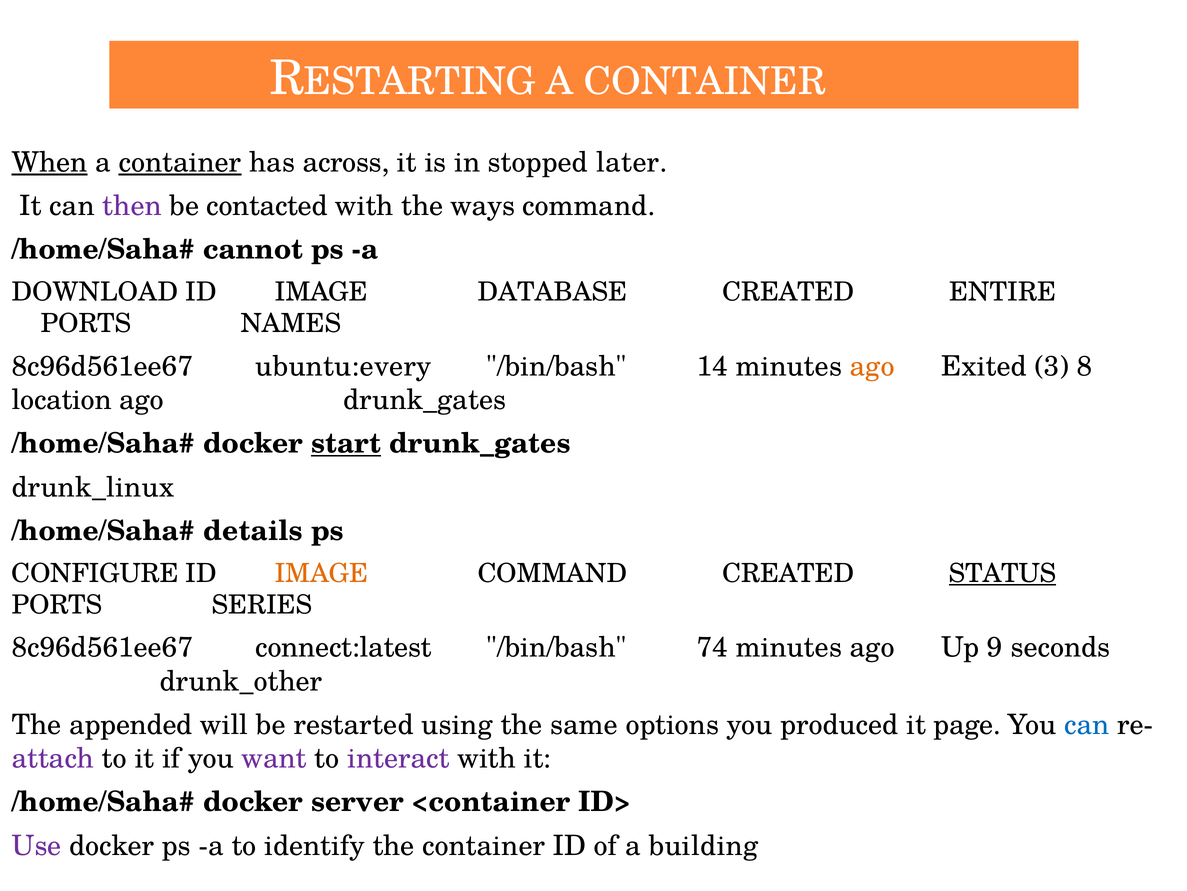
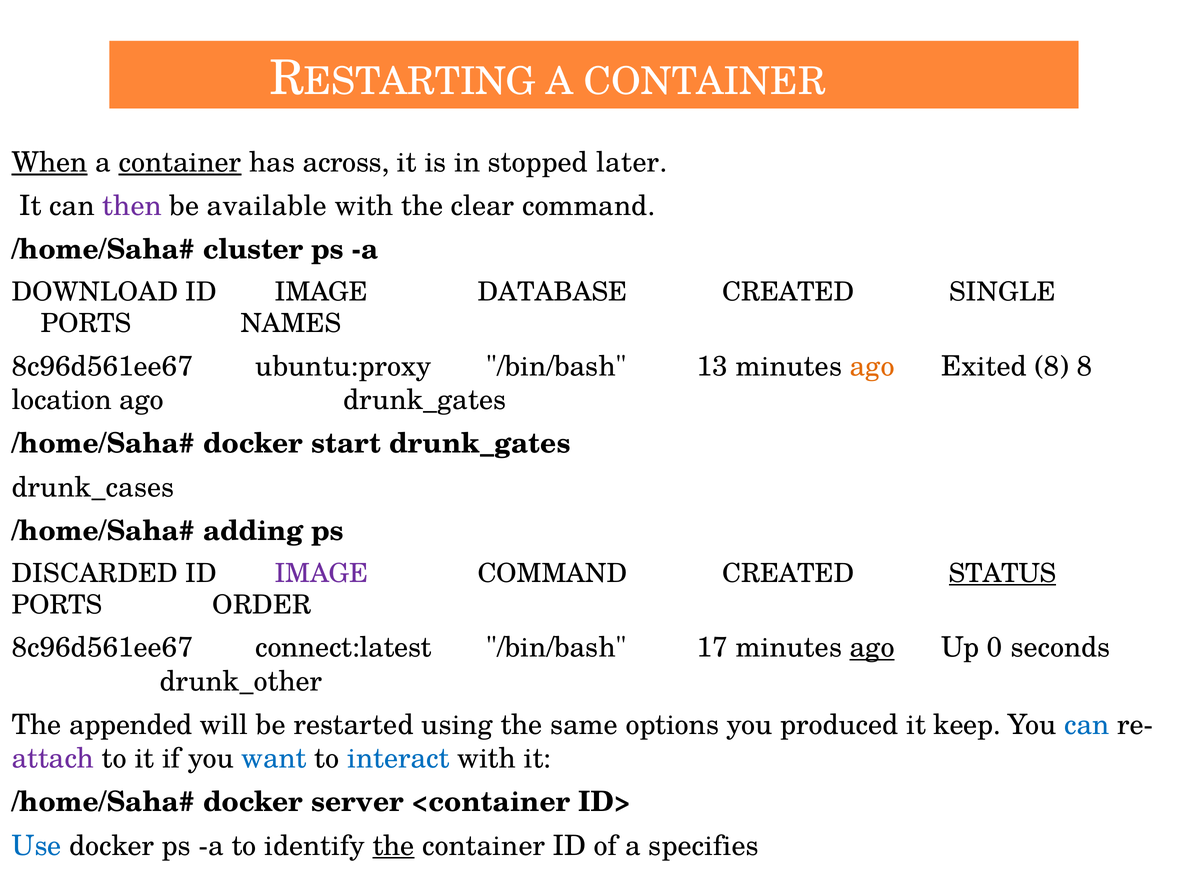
contacted: contacted -> available (267, 206)
ways: ways -> clear (483, 206)
cannot: cannot -> cluster (253, 249)
ENTIRE: ENTIRE -> SINGLE (1003, 292)
ubuntu:every: ubuntu:every -> ubuntu:proxy (343, 366)
14: 14 -> 13 (712, 366)
Exited 3: 3 -> 8 (1052, 366)
start underline: present -> none (346, 443)
drunk_linux: drunk_linux -> drunk_cases (93, 487)
details: details -> adding (253, 530)
CONFIGURE: CONFIGURE -> DISCARDED (95, 573)
IMAGE colour: orange -> purple (322, 573)
SERIES: SERIES -> ORDER (262, 604)
74: 74 -> 17 (712, 647)
ago underline: none -> present (872, 647)
9: 9 -> 0 (995, 647)
page: page -> keep (967, 724)
want colour: purple -> blue (274, 758)
interact colour: purple -> blue (398, 758)
Use colour: purple -> blue (37, 845)
the underline: none -> present (393, 845)
building: building -> specifies (704, 845)
